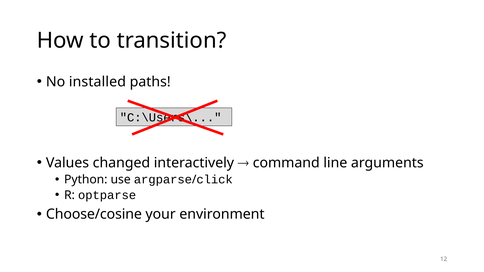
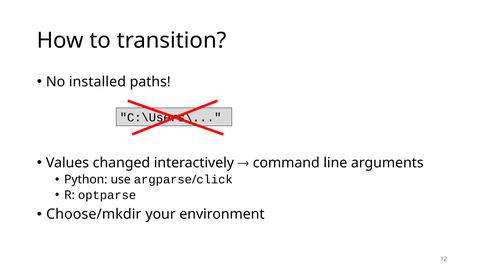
Choose/cosine: Choose/cosine -> Choose/mkdir (94, 214)
